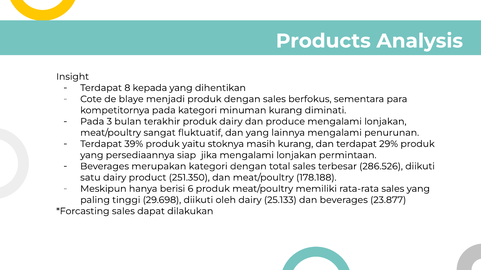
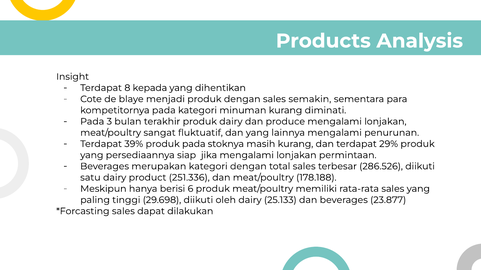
berfokus: berfokus -> semakin (310, 99)
produk yaitu: yaitu -> pada (194, 144)
251.350: 251.350 -> 251.336 (189, 178)
